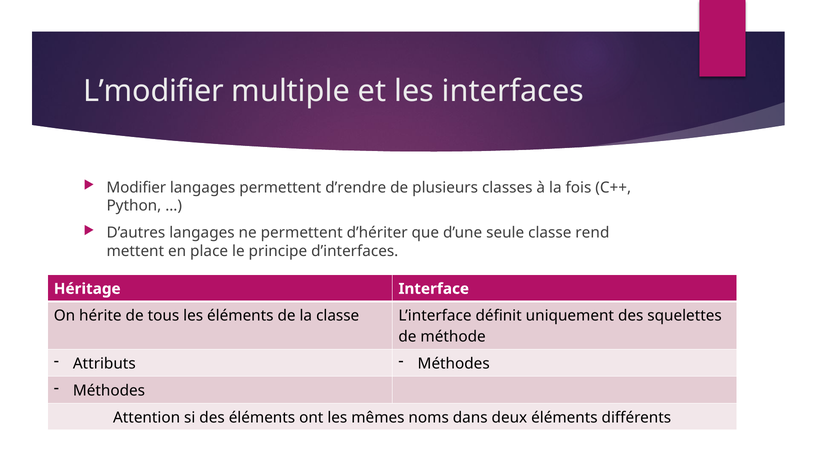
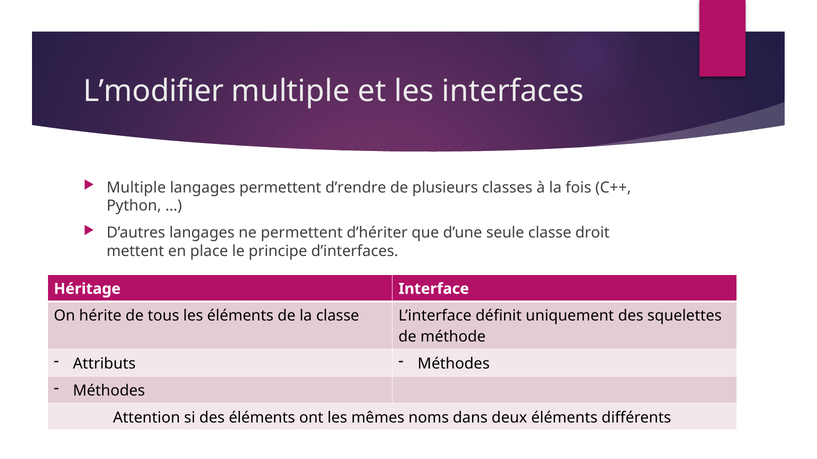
Modifier: Modifier -> Multiple (136, 188)
rend: rend -> droit (592, 233)
